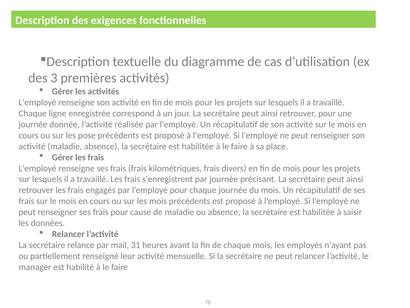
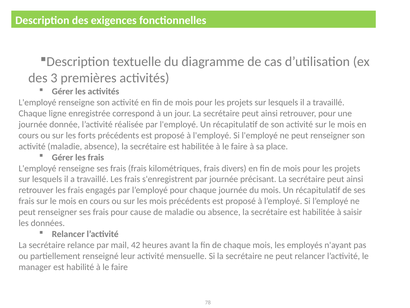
pose: pose -> forts (87, 135)
31: 31 -> 42 (136, 245)
